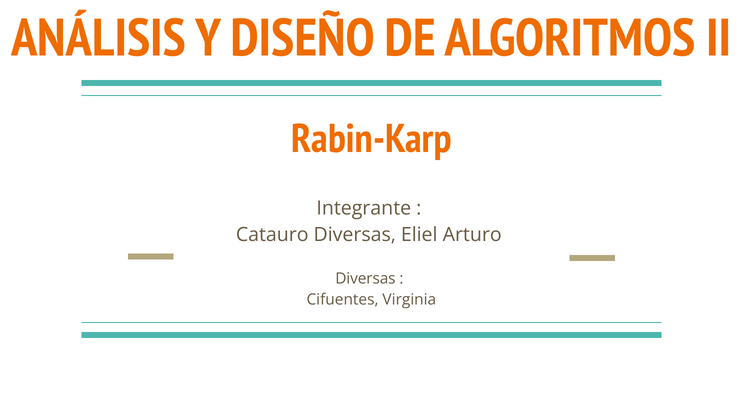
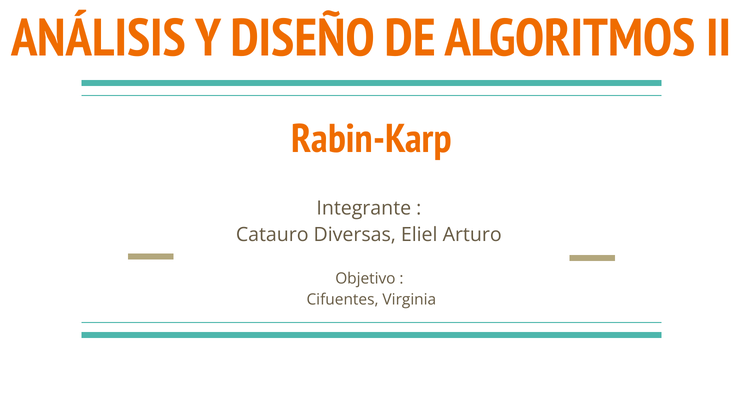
Diversas: Diversas -> Objetivo (365, 279)
